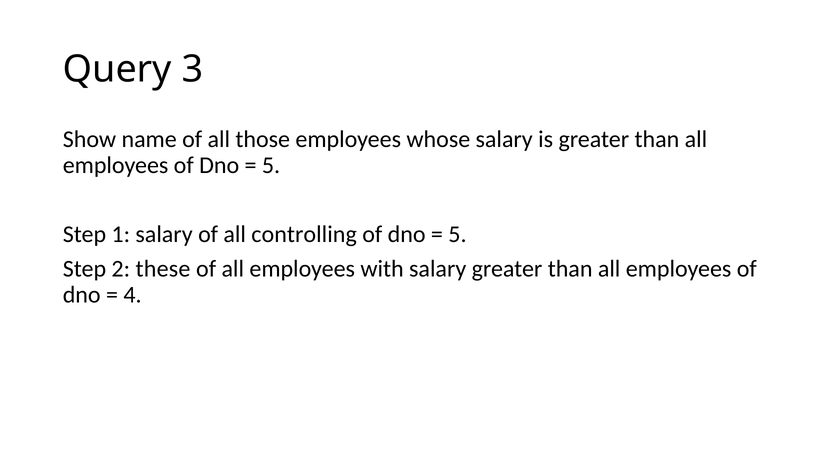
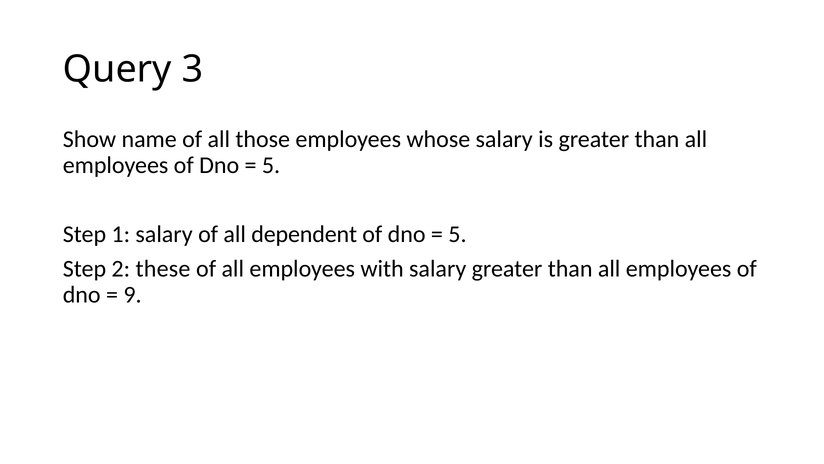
controlling: controlling -> dependent (304, 234)
4: 4 -> 9 (133, 295)
